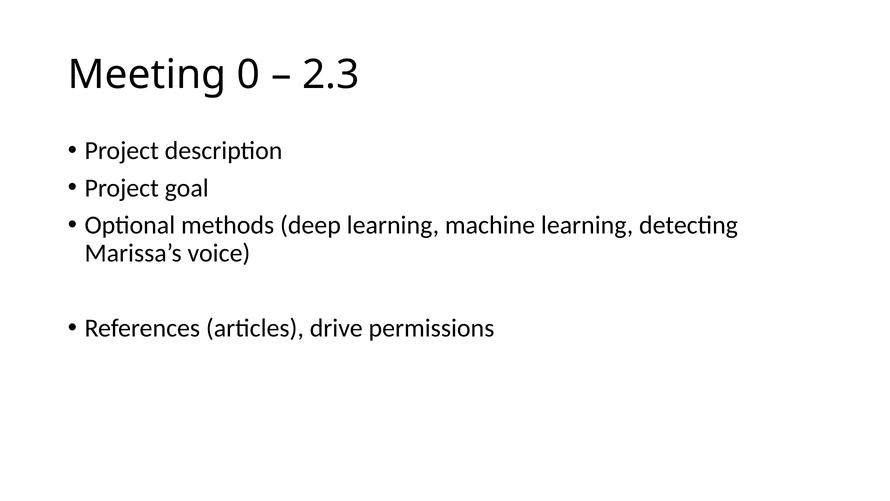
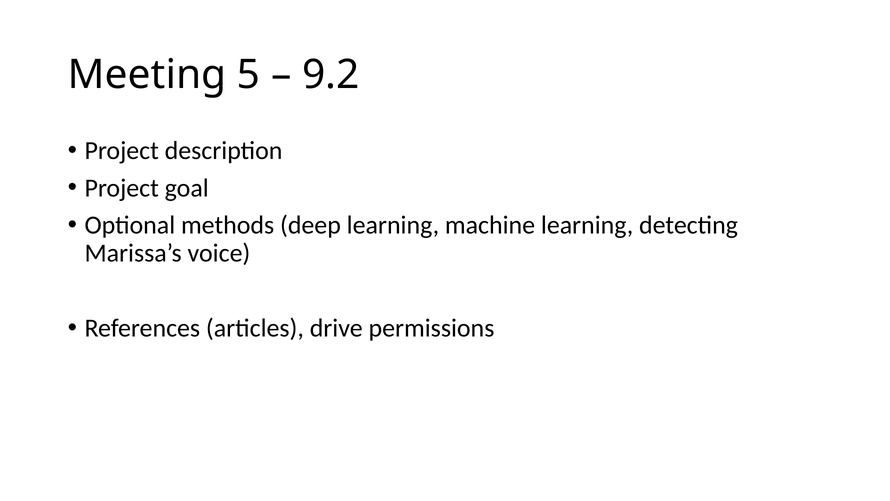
0: 0 -> 5 (249, 75)
2.3: 2.3 -> 9.2 (331, 75)
